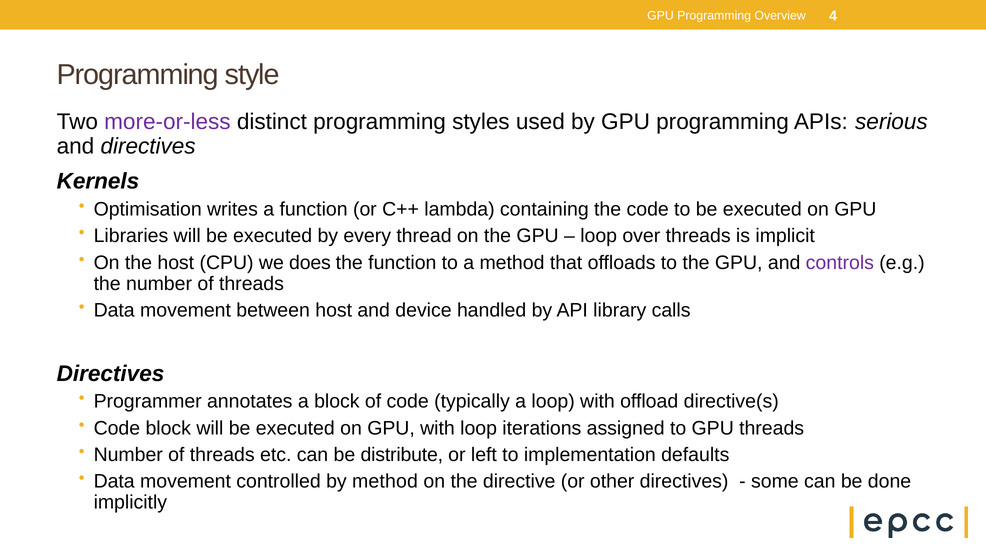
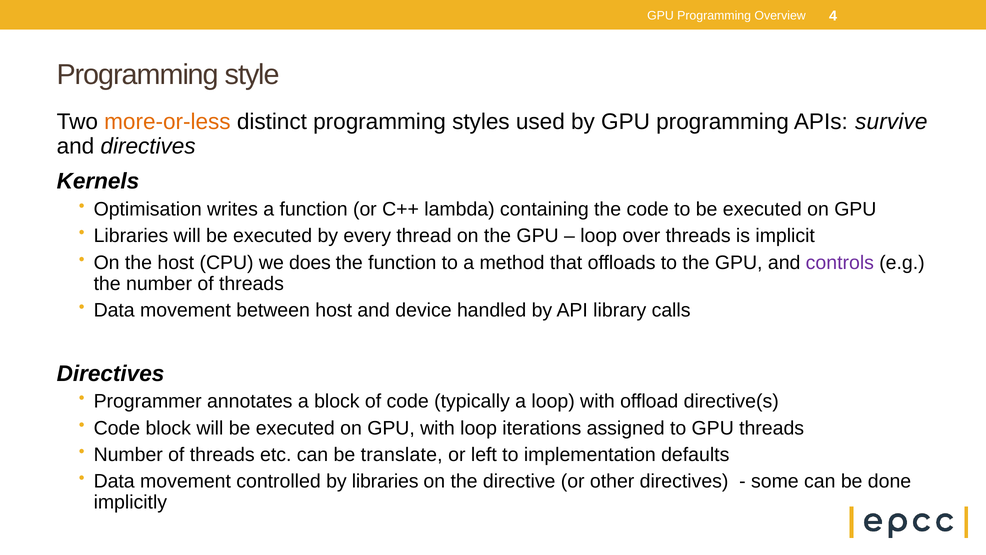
more-or-less colour: purple -> orange (167, 122)
serious: serious -> survive (891, 122)
distribute: distribute -> translate (402, 454)
by method: method -> libraries (385, 481)
